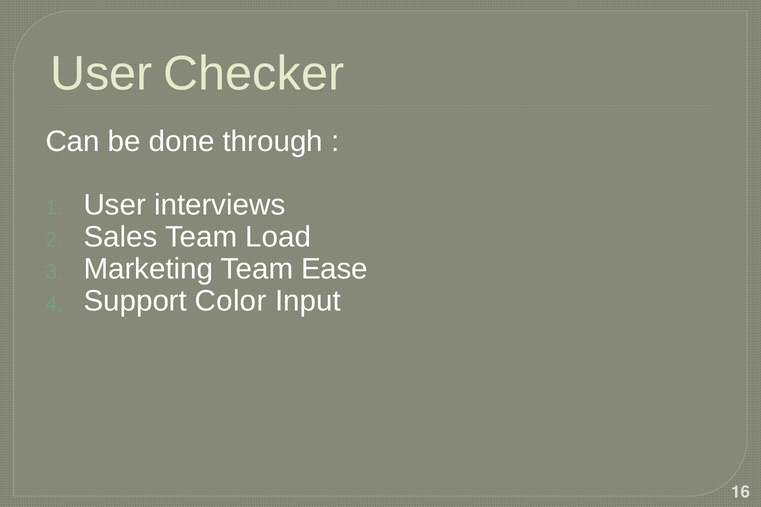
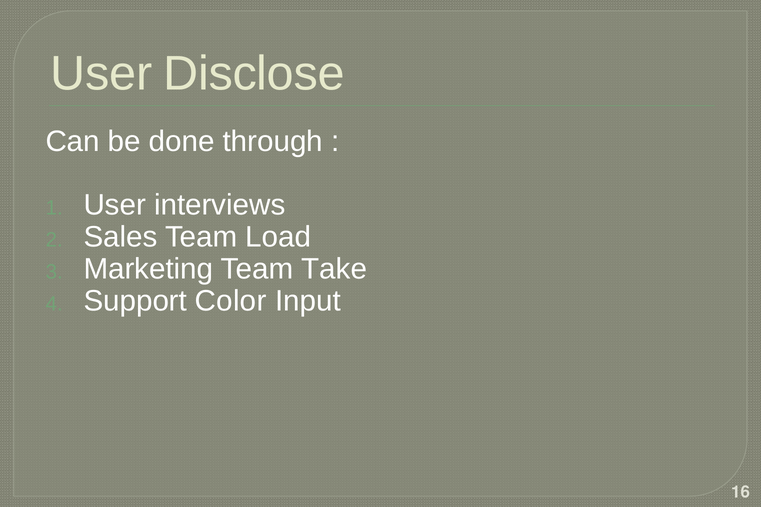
Checker: Checker -> Disclose (254, 74)
Ease: Ease -> Take (334, 269)
